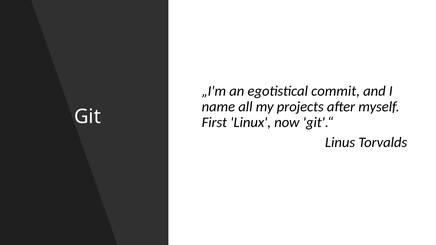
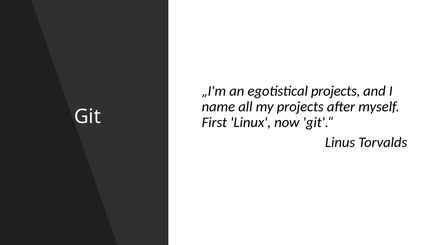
egotistical commit: commit -> projects (336, 91)
